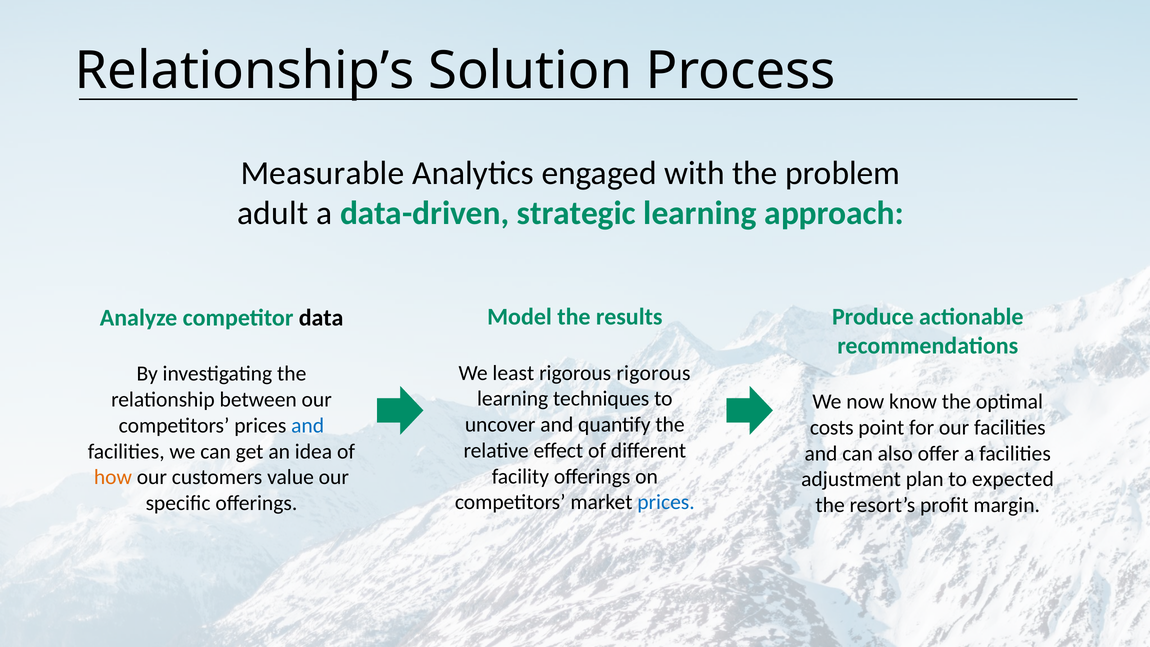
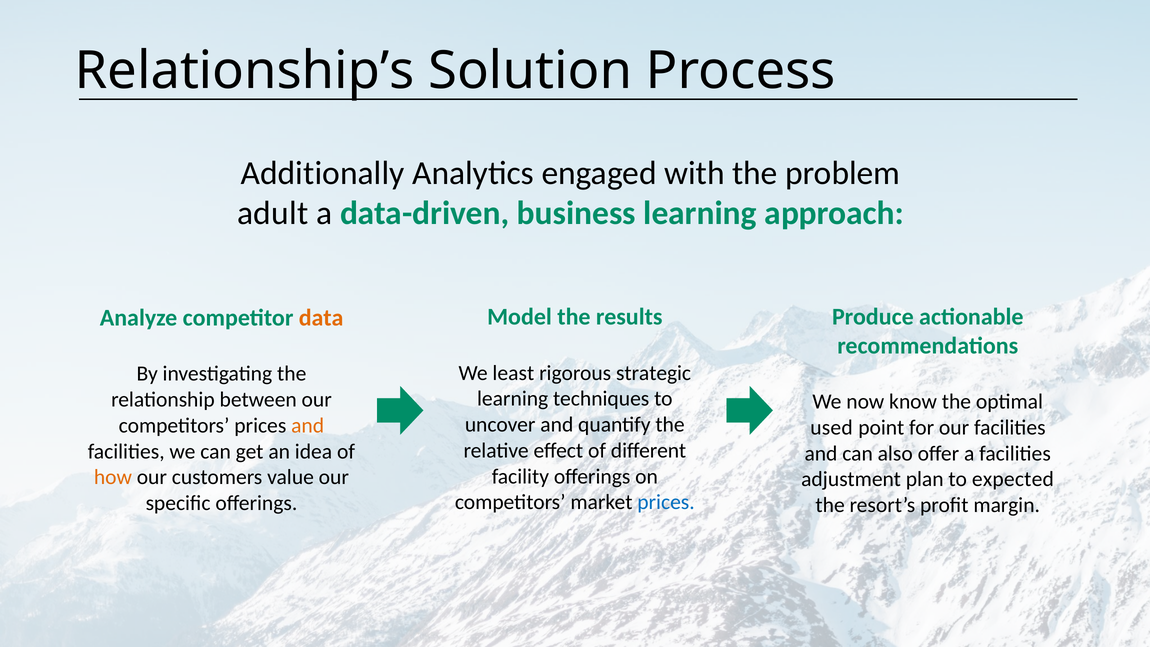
Measurable: Measurable -> Additionally (323, 173)
strategic: strategic -> business (576, 213)
data colour: black -> orange (321, 318)
rigorous rigorous: rigorous -> strategic (654, 373)
and colour: blue -> orange (308, 426)
costs: costs -> used (832, 428)
